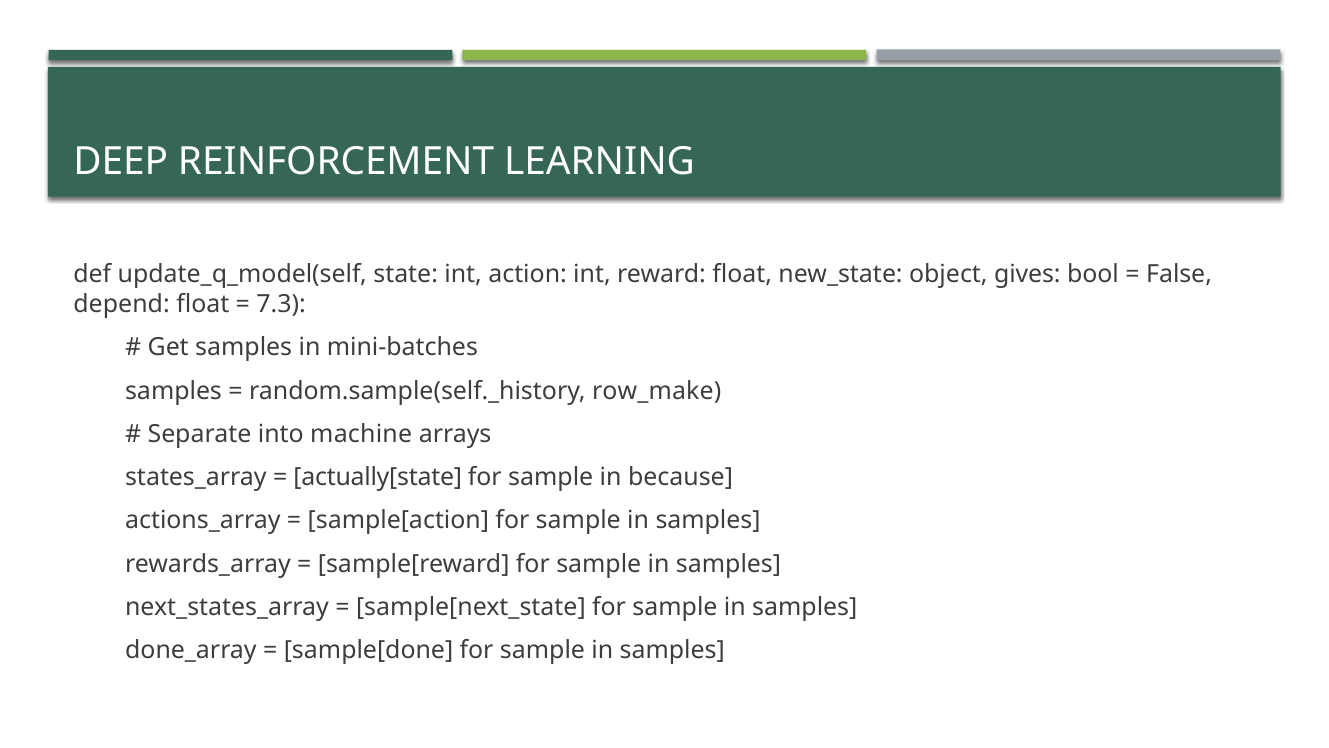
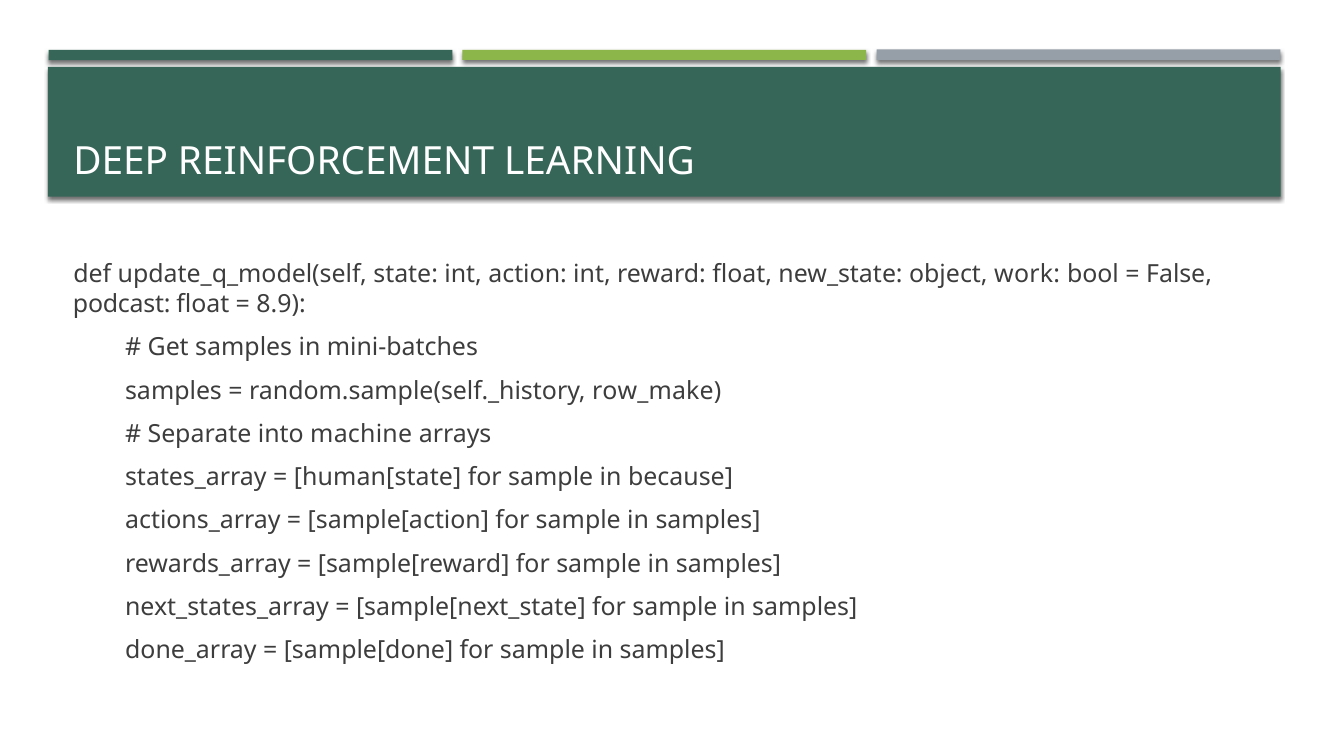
gives: gives -> work (1027, 274)
depend: depend -> podcast (122, 304)
7.3: 7.3 -> 8.9 (281, 304)
actually[state: actually[state -> human[state (378, 477)
